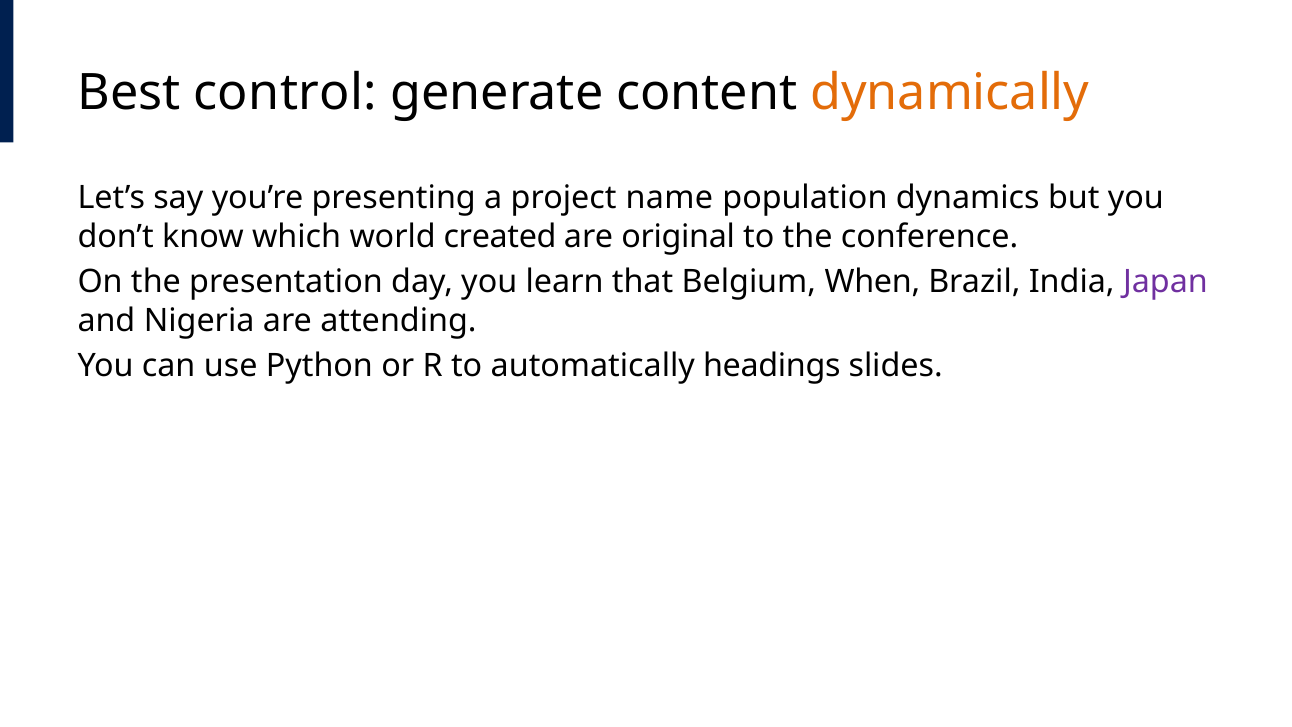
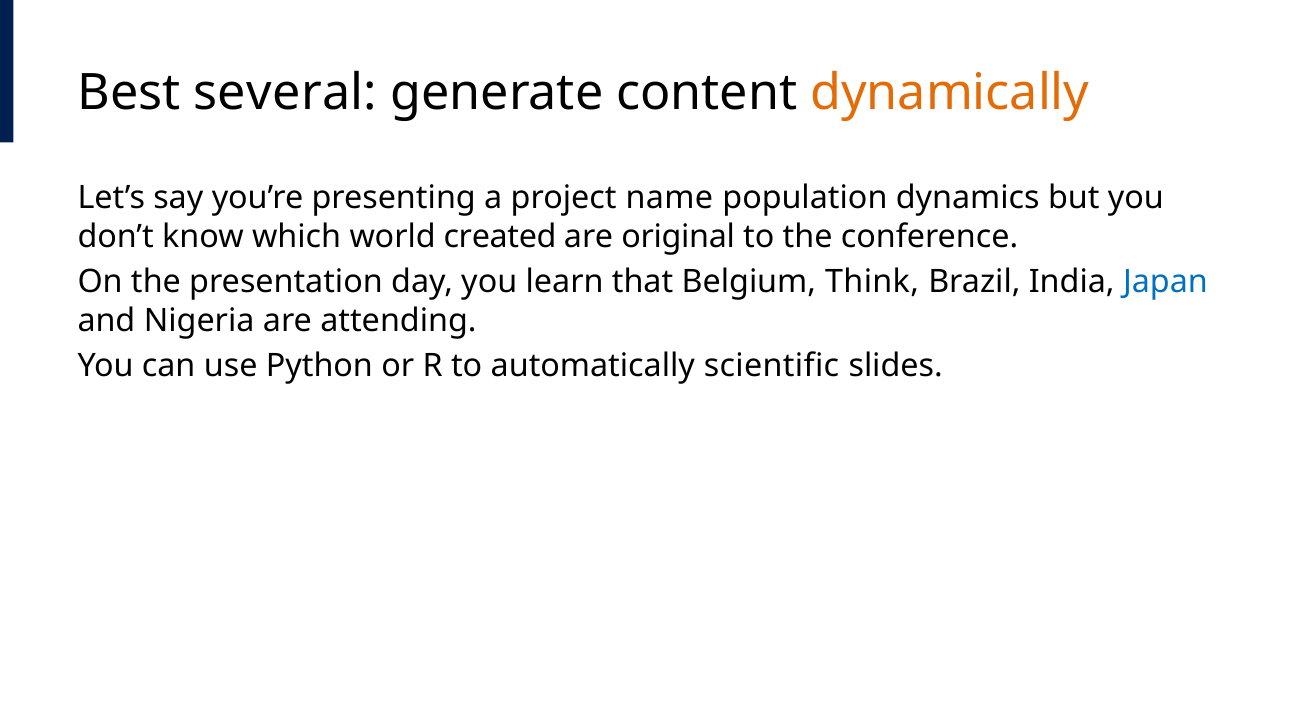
control: control -> several (285, 93)
When: When -> Think (872, 282)
Japan colour: purple -> blue (1165, 282)
headings: headings -> scientific (772, 366)
